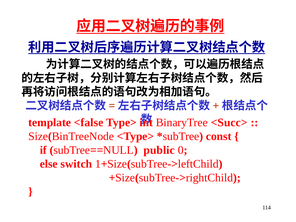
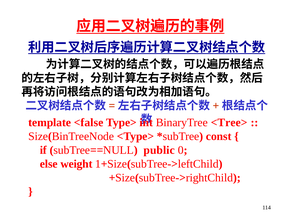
<Succ>: <Succ> -> <Tree> (229, 122)
switch: switch -> weight (76, 164)
